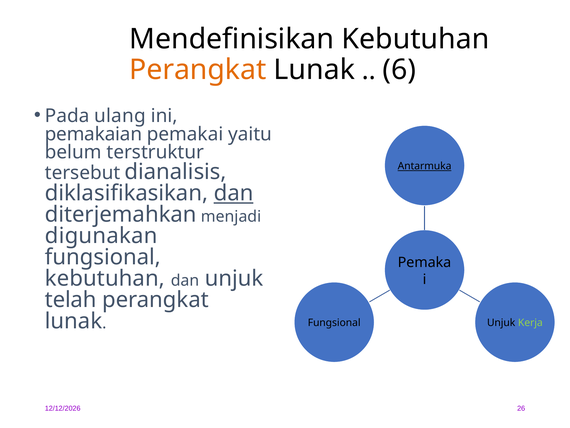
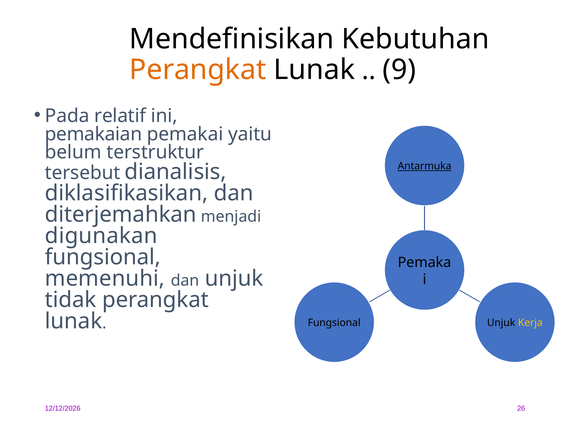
6: 6 -> 9 (399, 70)
ulang: ulang -> relatif (120, 116)
dan underline: present -> none (234, 193)
kebutuhan: kebutuhan -> memenuhi (105, 278)
telah: telah -> tidak (71, 300)
Kerja colour: light green -> yellow (530, 323)
